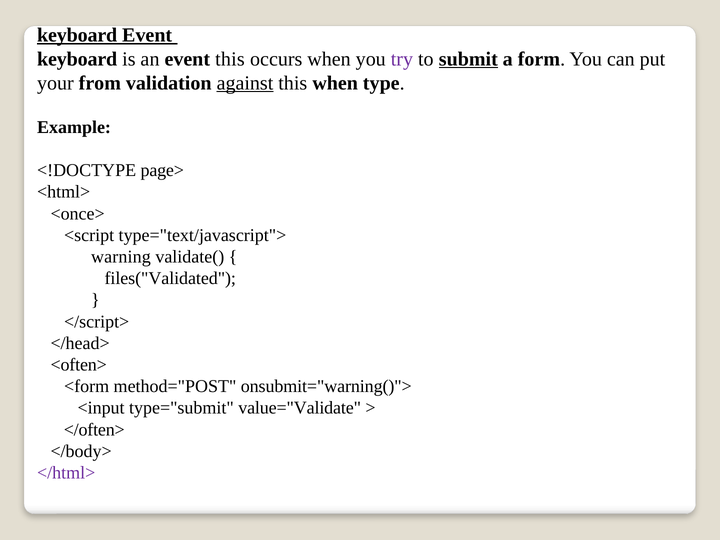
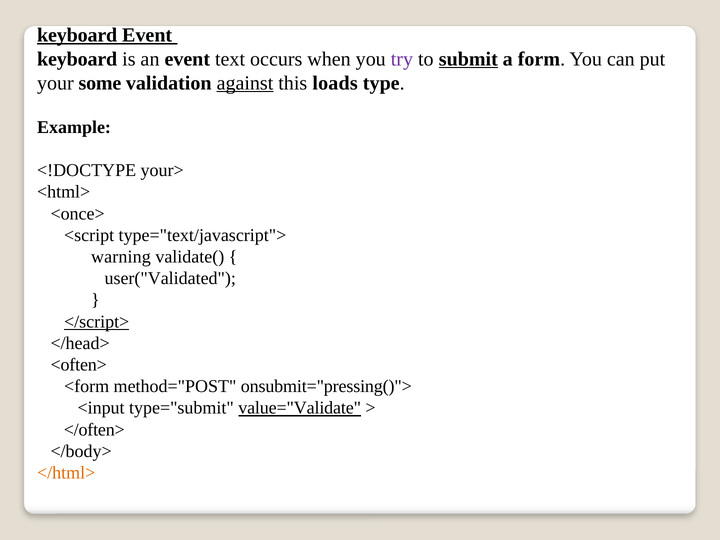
event this: this -> text (230, 59)
from: from -> some (100, 83)
this when: when -> loads (335, 83)
page>: page> -> your> (162, 170)
files("Validated: files("Validated -> user("Validated (170, 278)
</script> underline: none -> present (97, 322)
onsubmit="warning()">: onsubmit="warning()"> -> onsubmit="pressing()"> (326, 386)
value="Validate underline: none -> present (300, 408)
</html> colour: purple -> orange (66, 473)
